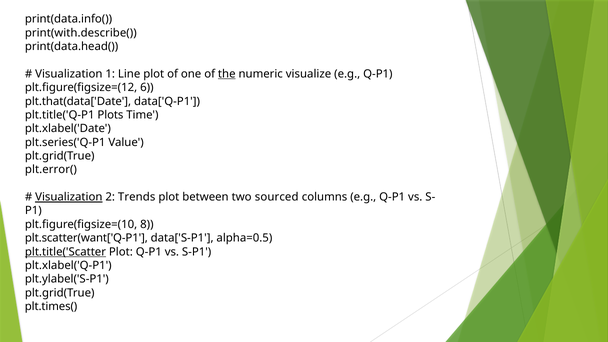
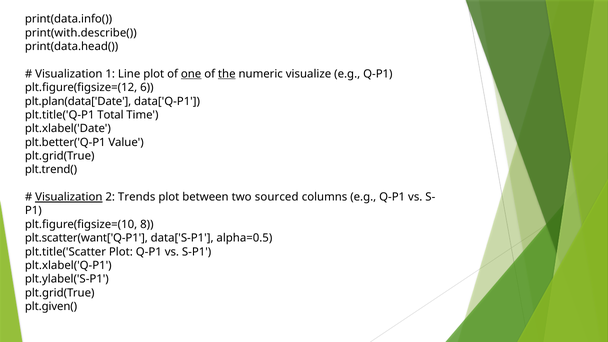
one underline: none -> present (191, 74)
plt.that(data['Date: plt.that(data['Date -> plt.plan(data['Date (78, 101)
Plots: Plots -> Total (110, 115)
plt.series('Q-P1: plt.series('Q-P1 -> plt.better('Q-P1 (65, 142)
plt.error(: plt.error( -> plt.trend( (51, 170)
plt.title('Scatter underline: present -> none (65, 252)
plt.times(: plt.times( -> plt.given( (51, 306)
